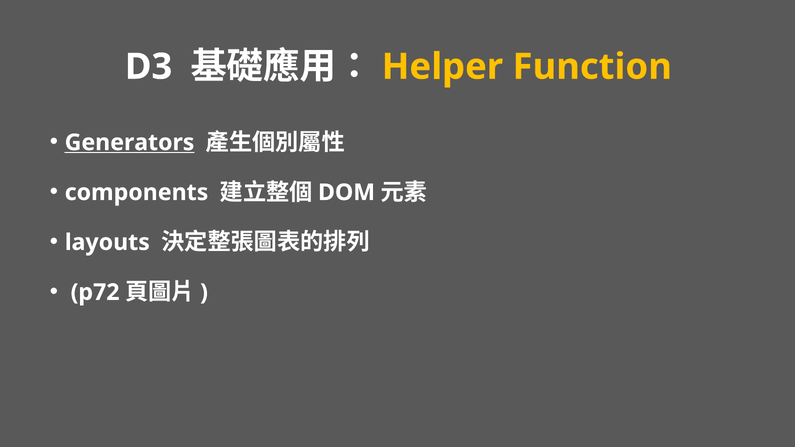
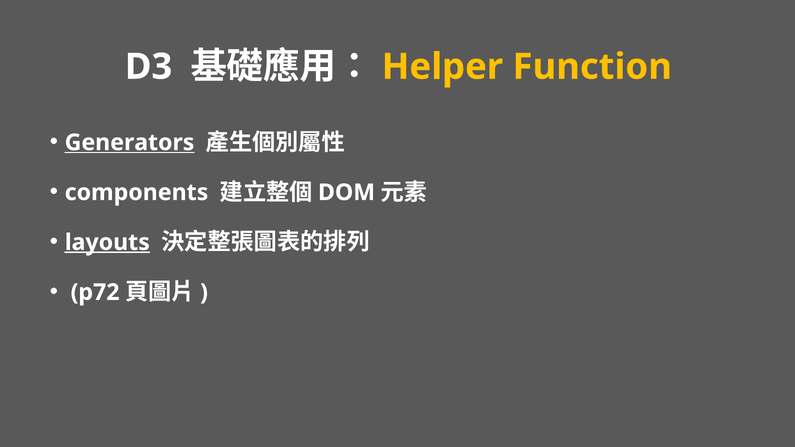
layouts underline: none -> present (107, 242)
